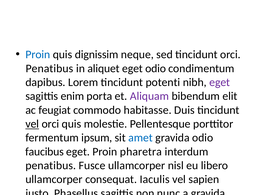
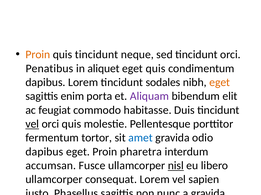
Proin colour: blue -> orange (38, 55)
quis dignissim: dignissim -> tincidunt (97, 55)
eget odio: odio -> quis (156, 69)
potenti: potenti -> sodales (163, 83)
eget colour: purple -> orange (220, 83)
ipsum: ipsum -> tortor (97, 138)
faucibus: faucibus -> dapibus (44, 152)
penatibus: penatibus -> accumsan (51, 166)
nisl underline: none -> present (176, 166)
consequat Iaculis: Iaculis -> Lorem (155, 180)
